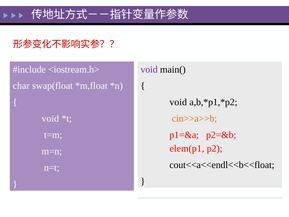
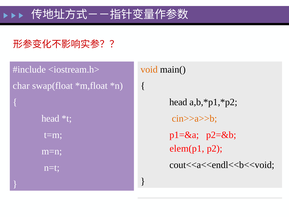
void colour: purple -> orange (149, 69)
void: void -> head (178, 102)
void: void -> head (50, 118)
cout<<a<<endl<<b<<float: cout<<a<<endl<<b<<float -> cout<<a<<endl<<b<<void (222, 165)
